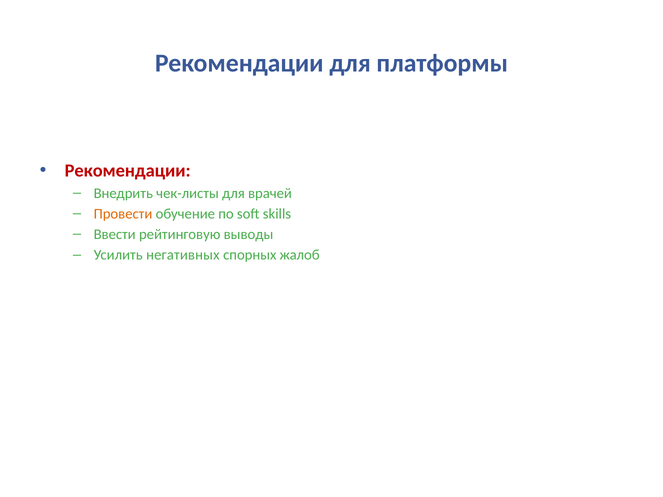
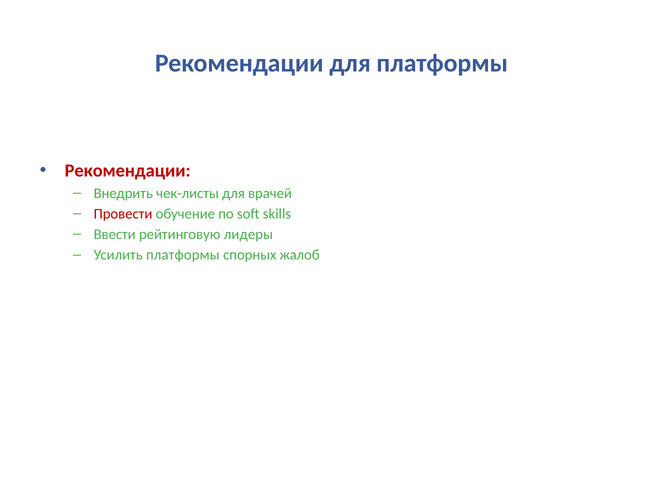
Провести colour: orange -> red (123, 214)
выводы: выводы -> лидеры (248, 235)
Усилить негативных: негативных -> платформы (183, 255)
